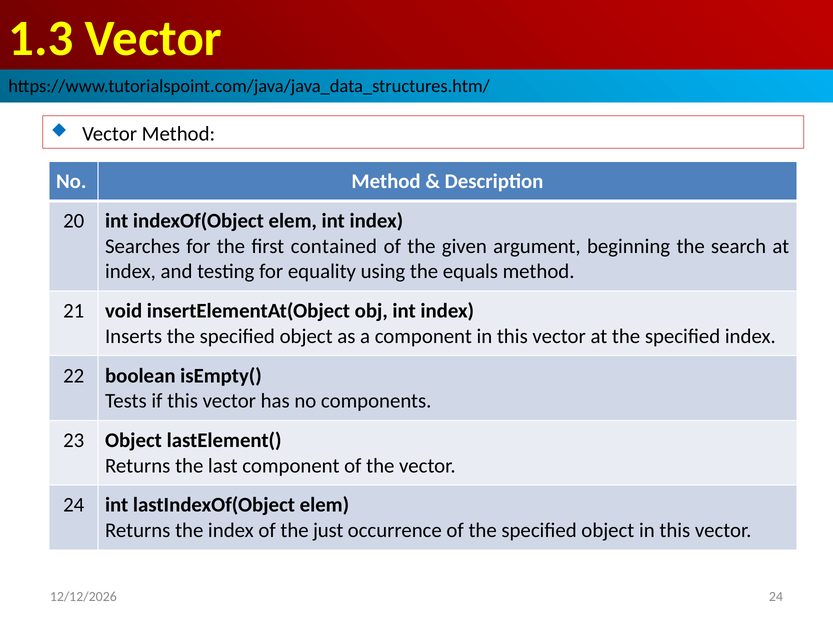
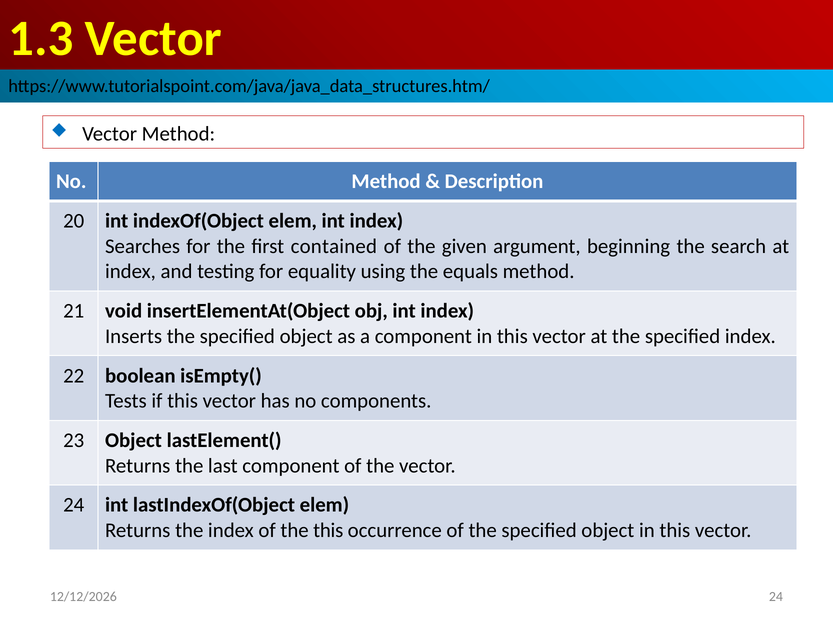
the just: just -> this (328, 530)
